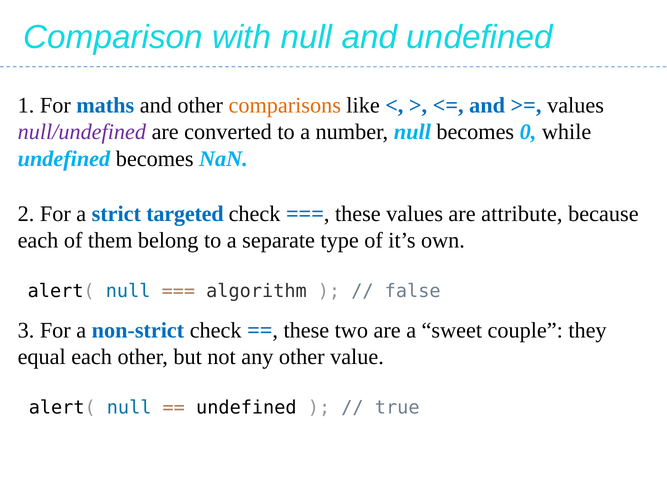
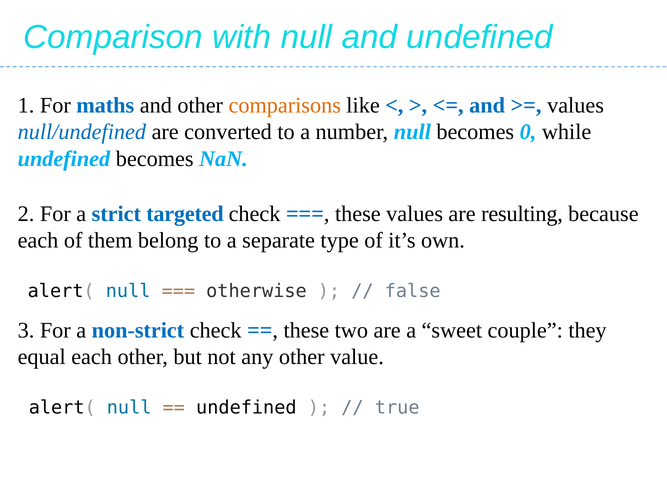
null/undefined colour: purple -> blue (82, 132)
attribute: attribute -> resulting (522, 214)
algorithm: algorithm -> otherwise (256, 291)
